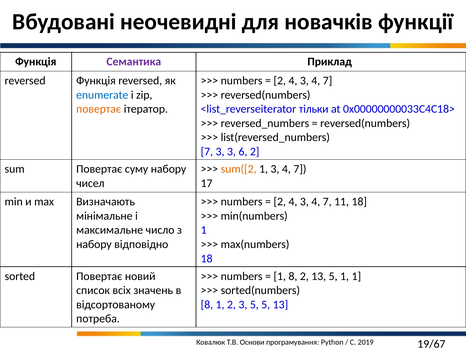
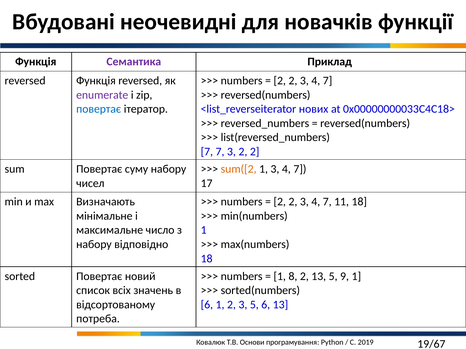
4: 4 -> 2 (293, 81)
enumerate colour: blue -> purple (102, 95)
повертає colour: orange -> blue (99, 109)
тільки: тільки -> нових (314, 109)
7 3: 3 -> 7 (220, 152)
3 6: 6 -> 2 (243, 152)
4: 4 -> 2 (293, 202)
5 1: 1 -> 9 (345, 277)
8: 8 -> 6 (207, 305)
5 5: 5 -> 6 (266, 305)
